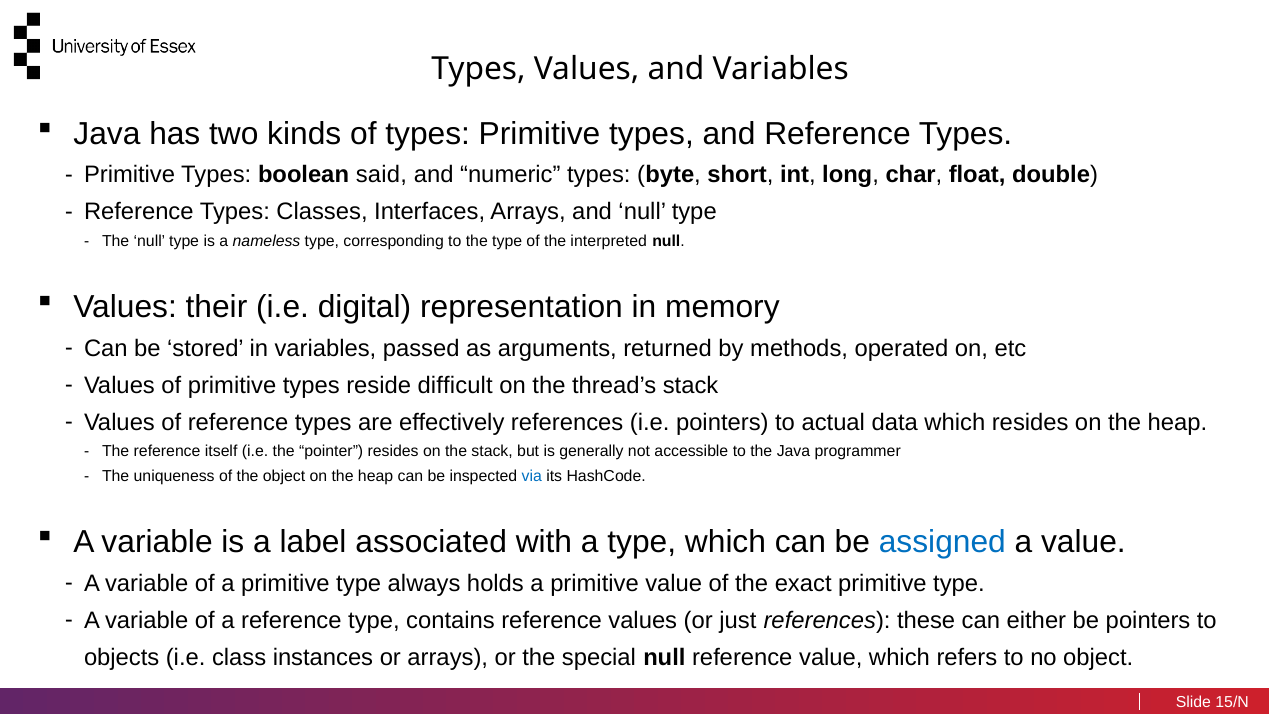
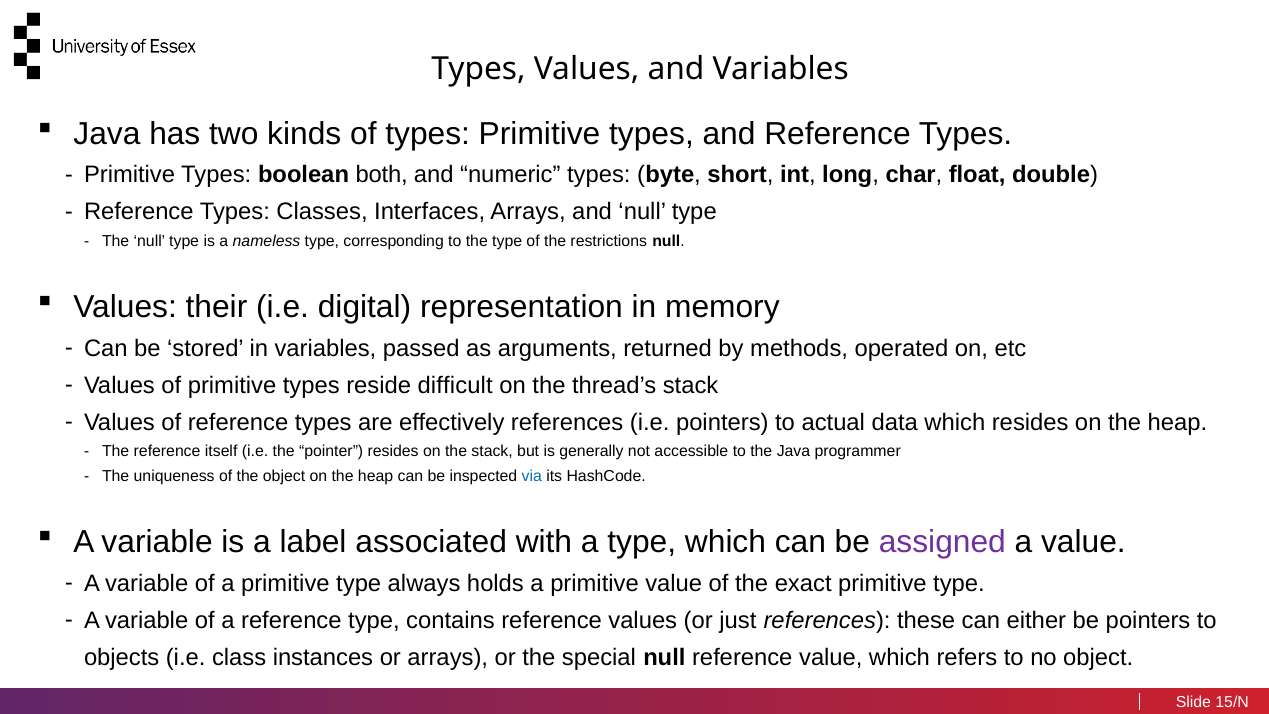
said: said -> both (382, 175)
interpreted: interpreted -> restrictions (609, 241)
assigned colour: blue -> purple (942, 542)
